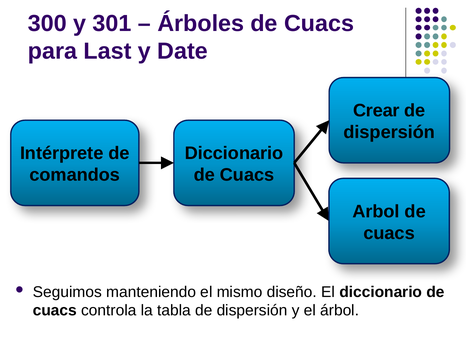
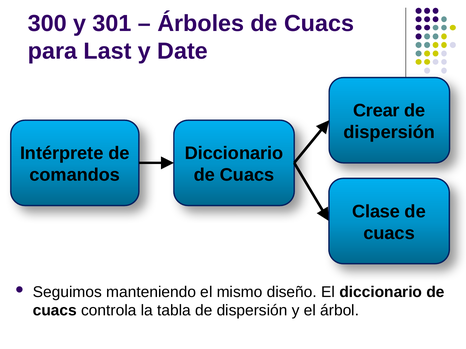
Arbol: Arbol -> Clase (376, 212)
